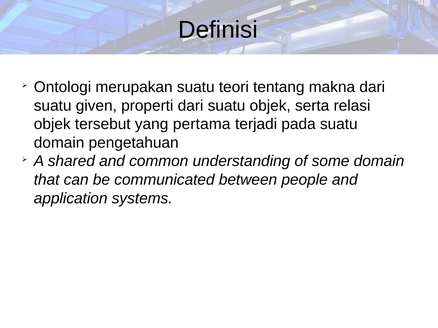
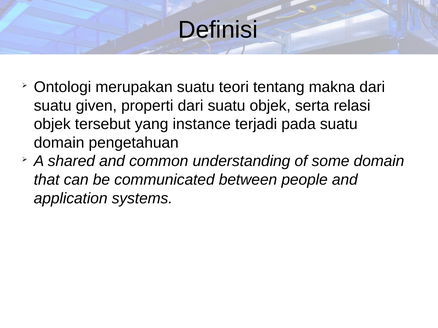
pertama: pertama -> instance (202, 124)
